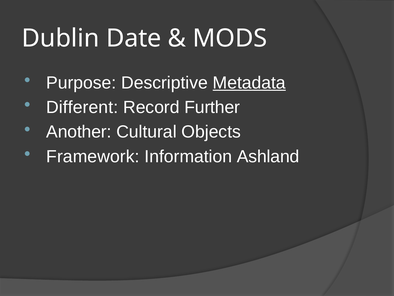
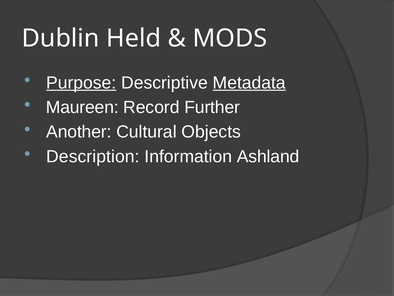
Date: Date -> Held (134, 38)
Purpose underline: none -> present (81, 83)
Different: Different -> Maureen (82, 107)
Framework: Framework -> Description (93, 156)
